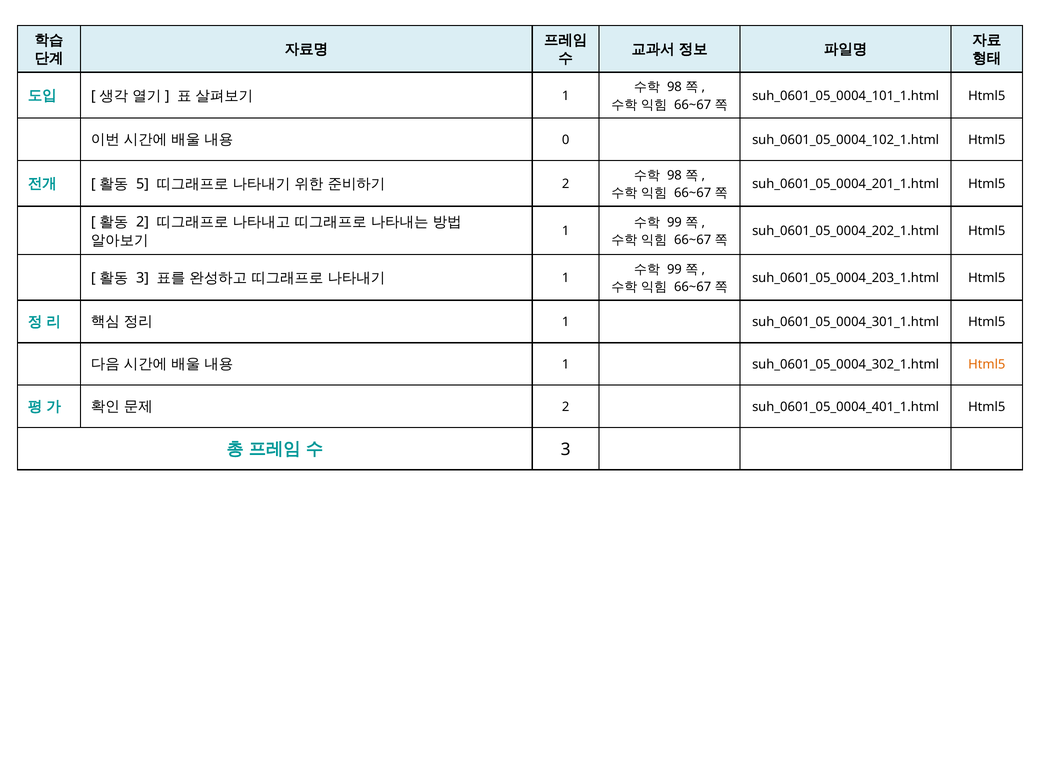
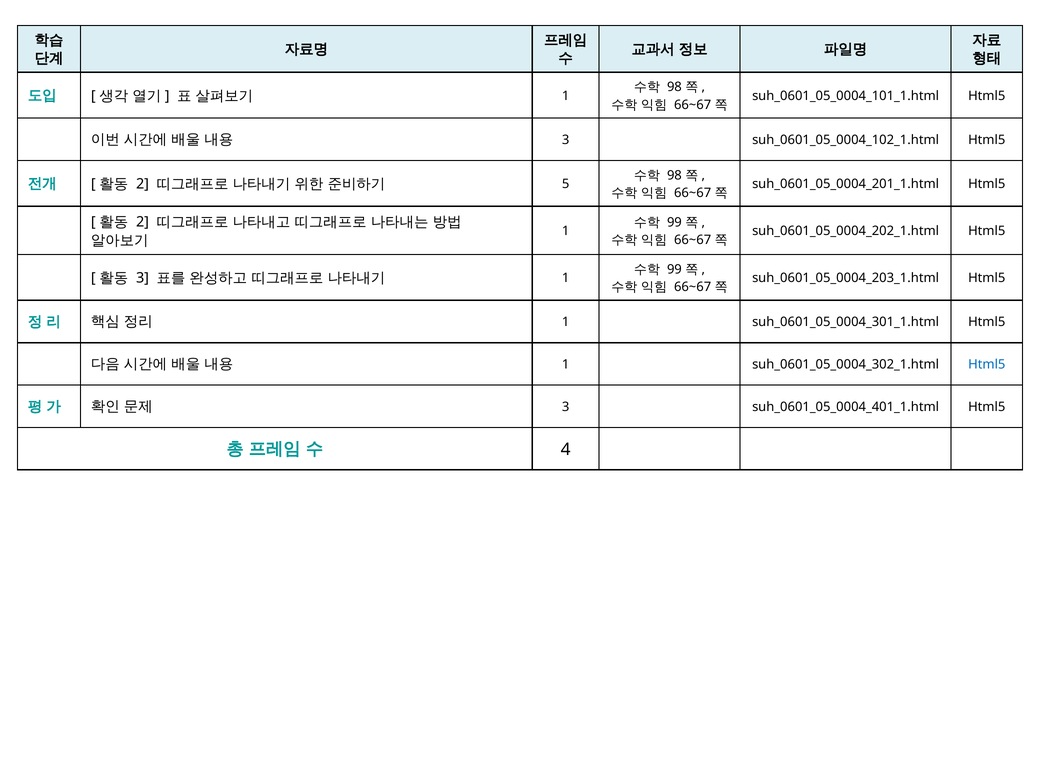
0: 0 -> 3 (566, 140)
5: 5 -> 2 (143, 184)
2: 2 -> 5 (566, 184)
Html5 colour: orange -> blue (987, 365)
2: 2 -> 3 (566, 407)
3: 3 -> 4 (566, 450)
